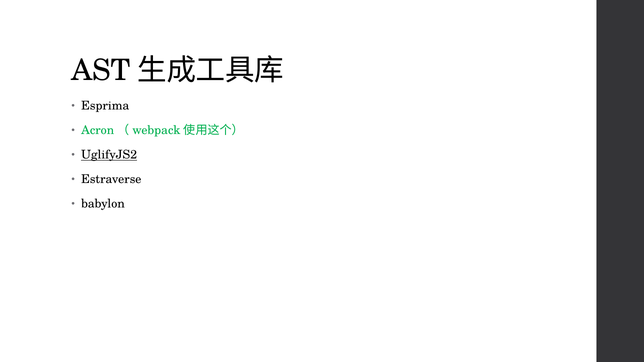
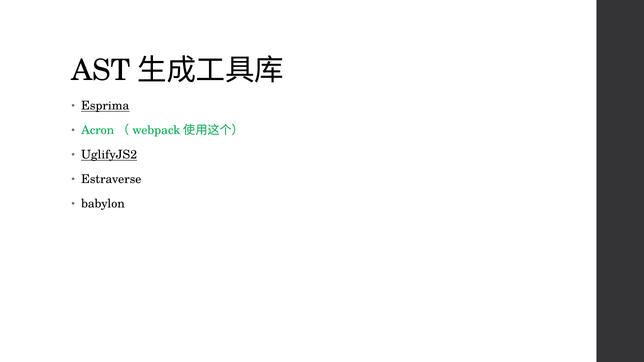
Esprima underline: none -> present (105, 106)
